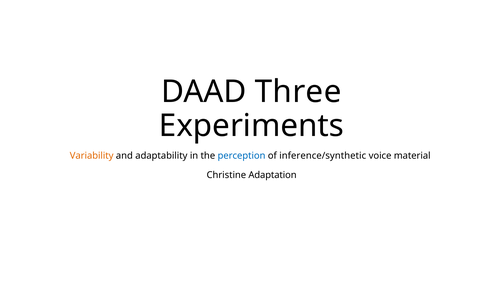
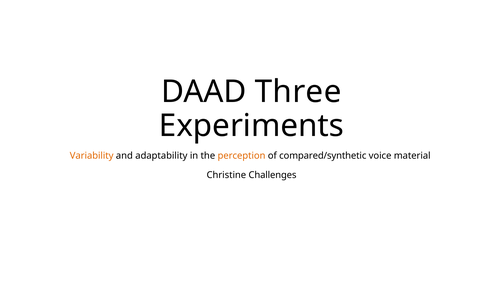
perception colour: blue -> orange (242, 156)
inference/synthetic: inference/synthetic -> compared/synthetic (323, 156)
Adaptation: Adaptation -> Challenges (273, 175)
